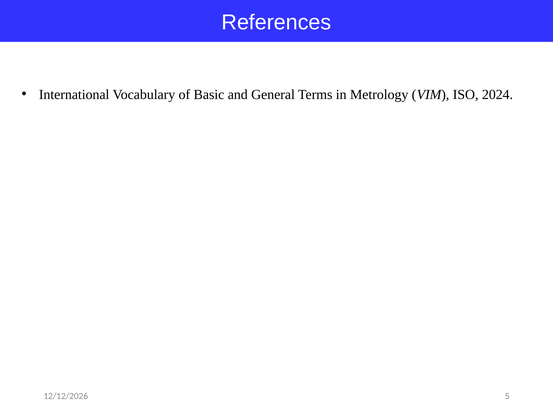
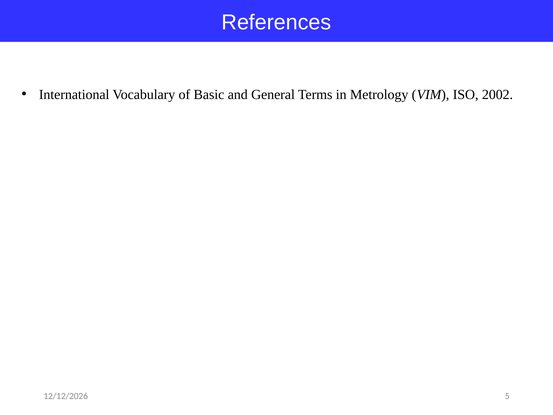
2024: 2024 -> 2002 (497, 94)
